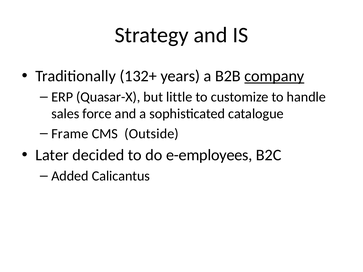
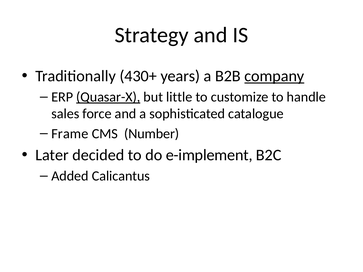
132+: 132+ -> 430+ (138, 76)
Quasar-X underline: none -> present (108, 97)
Outside: Outside -> Number (152, 134)
e-employees: e-employees -> e-implement (209, 155)
